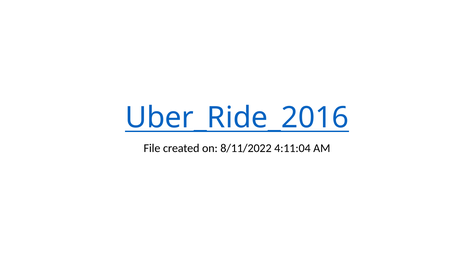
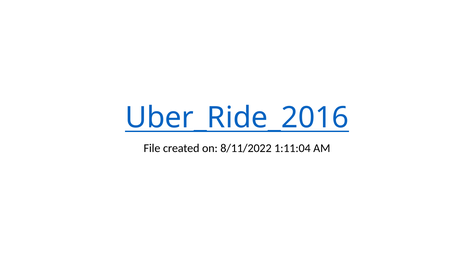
4:11:04: 4:11:04 -> 1:11:04 (292, 148)
